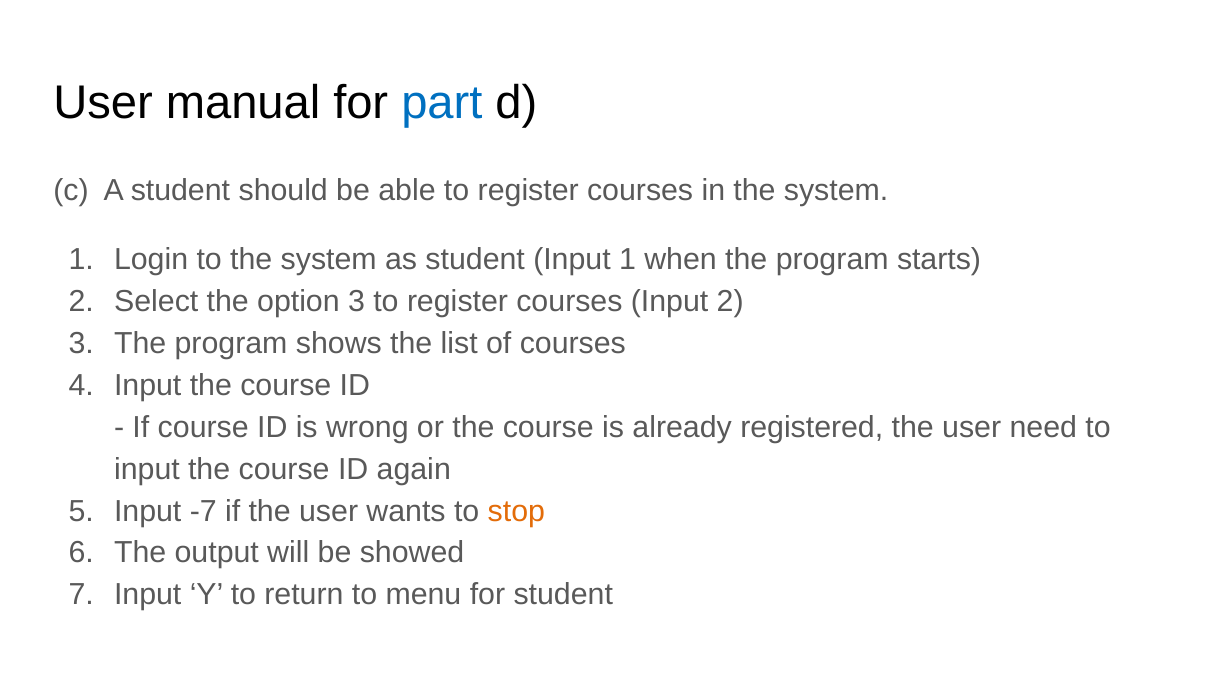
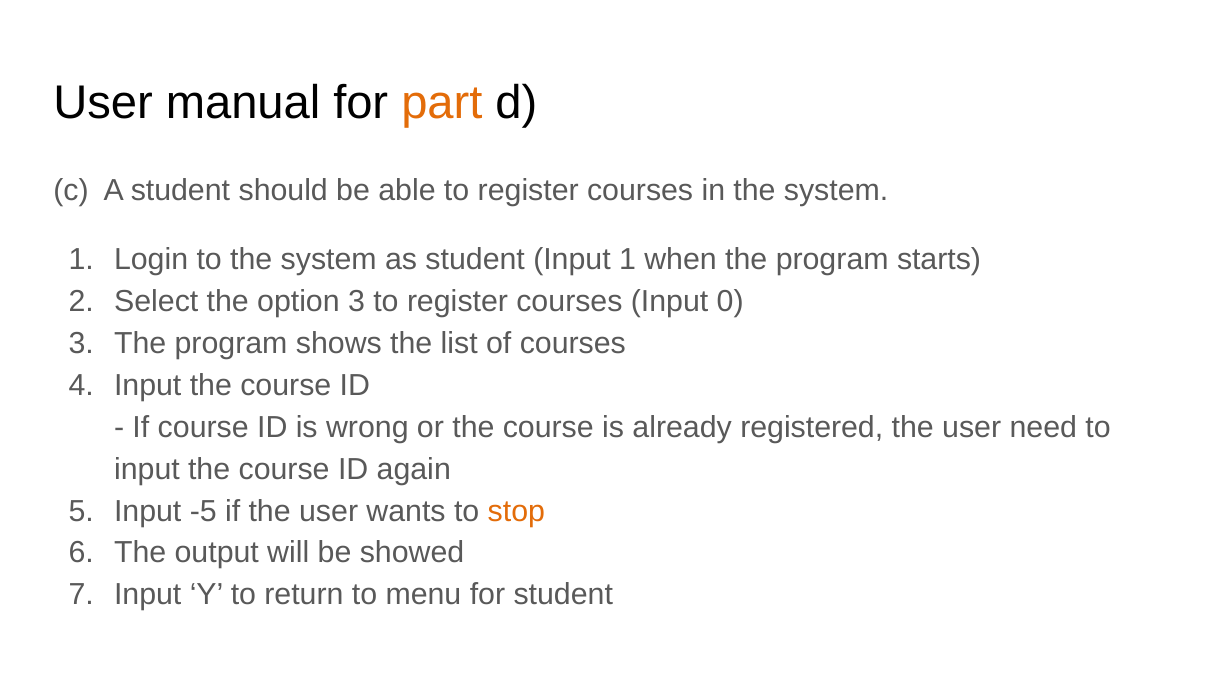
part colour: blue -> orange (442, 103)
Input 2: 2 -> 0 (730, 301)
-7: -7 -> -5 (203, 511)
